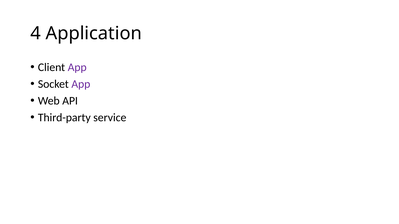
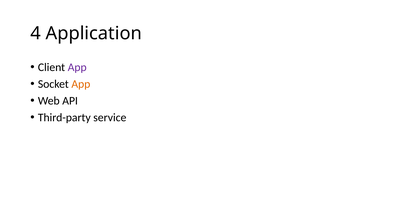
App colour: purple -> orange (81, 84)
